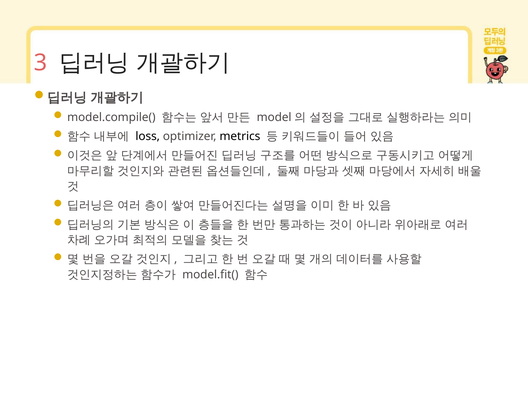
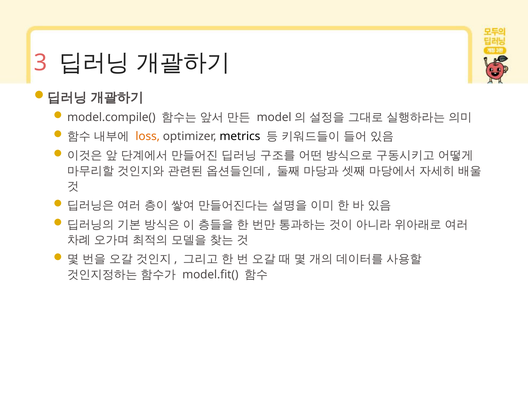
loss colour: black -> orange (148, 136)
